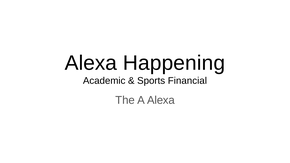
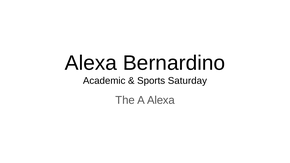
Happening: Happening -> Bernardino (174, 63)
Financial: Financial -> Saturday (187, 81)
